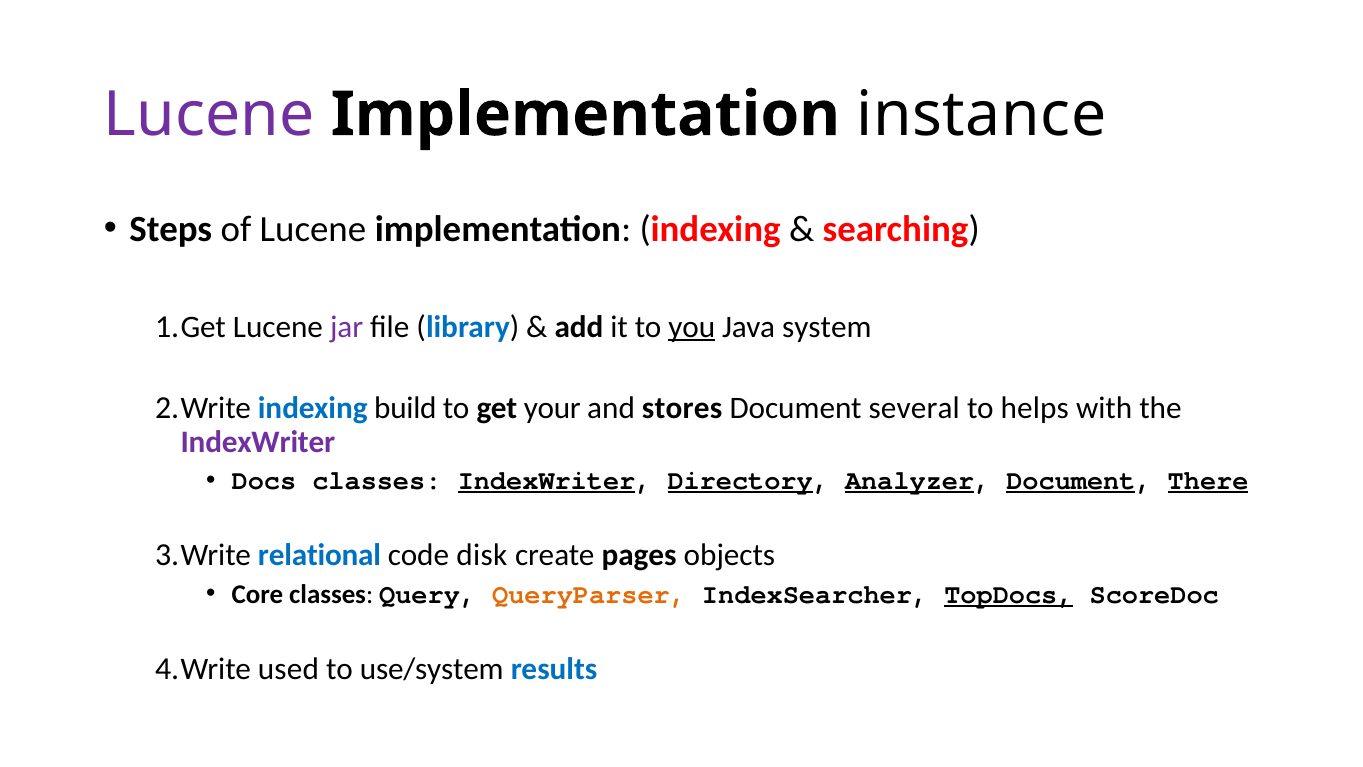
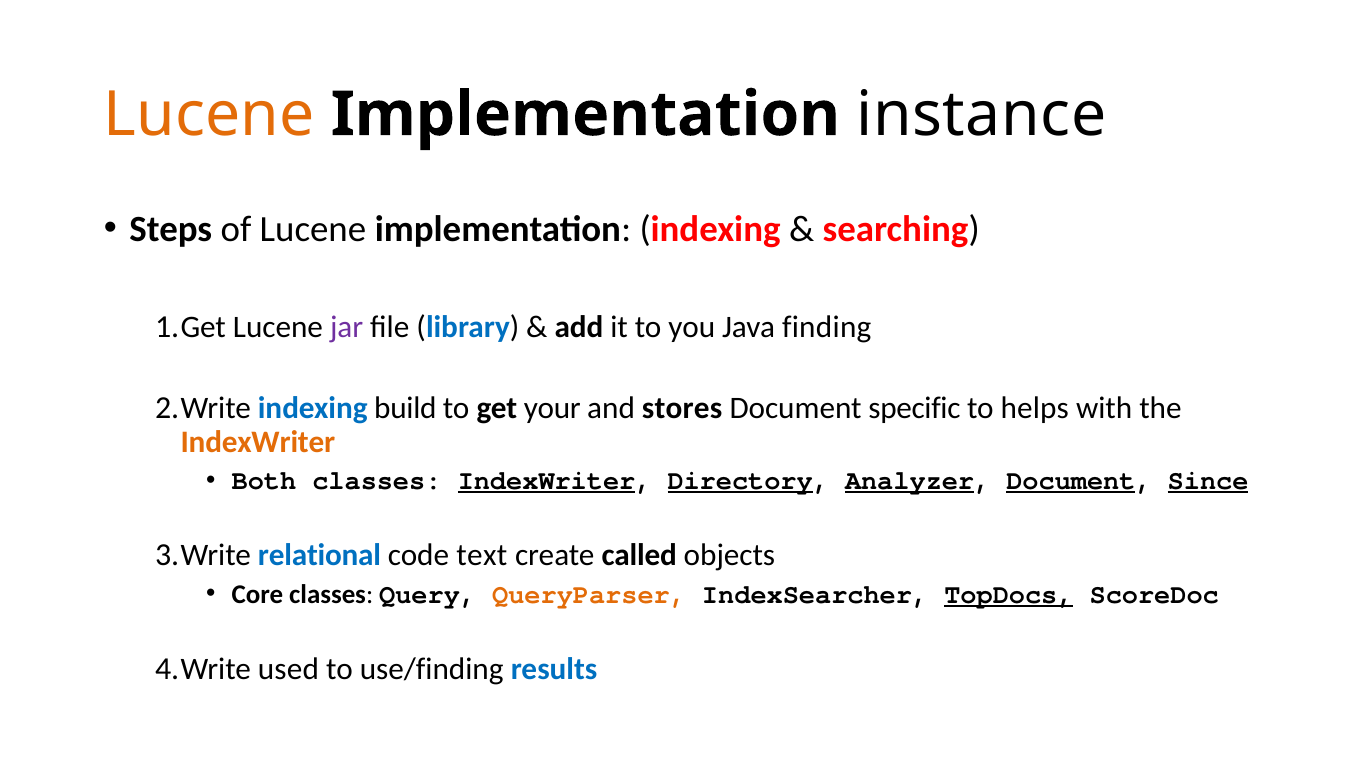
Lucene colour: purple -> orange (209, 114)
you underline: present -> none (692, 327)
system: system -> finding (827, 327)
several: several -> specific (914, 408)
IndexWriter colour: purple -> orange (258, 442)
Docs: Docs -> Both (264, 481)
There: There -> Since (1208, 481)
disk: disk -> text (482, 555)
pages: pages -> called (639, 555)
use/system: use/system -> use/finding (432, 669)
